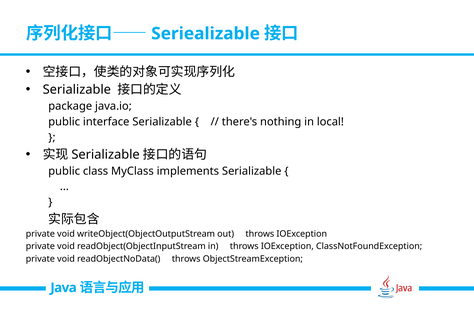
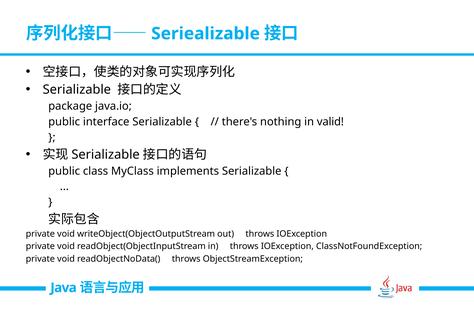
local: local -> valid (330, 122)
